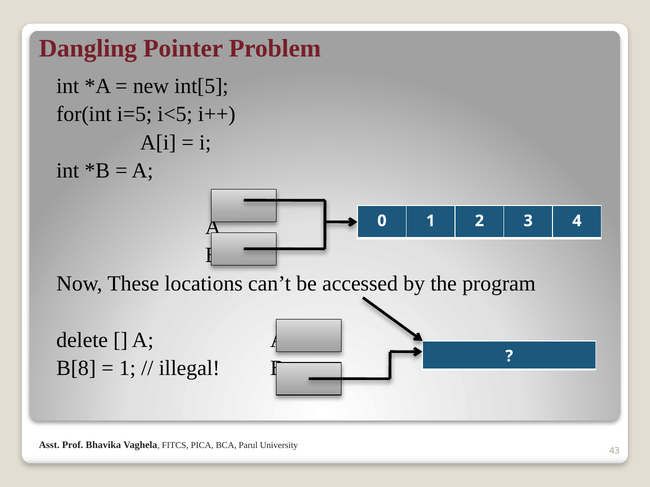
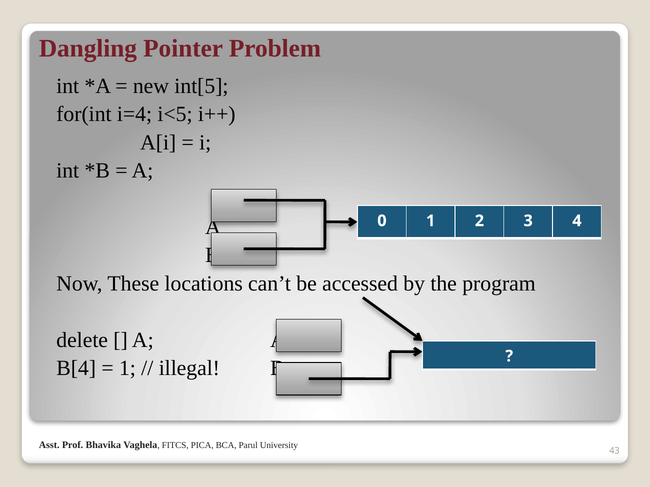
i=5: i=5 -> i=4 (135, 114)
B[8: B[8 -> B[4 (76, 369)
